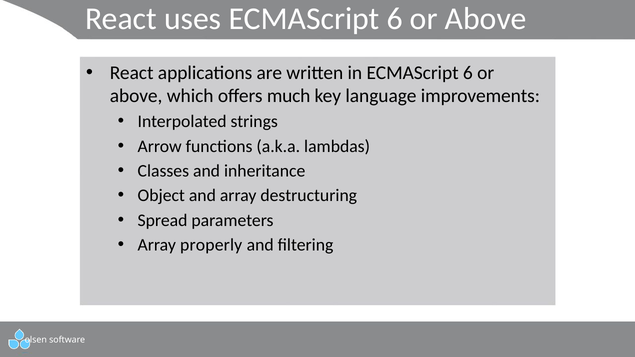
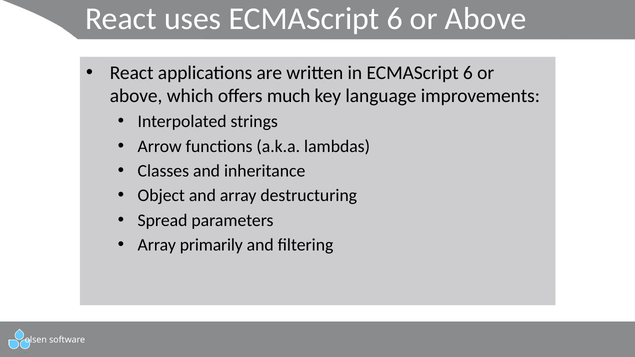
properly: properly -> primarily (211, 245)
